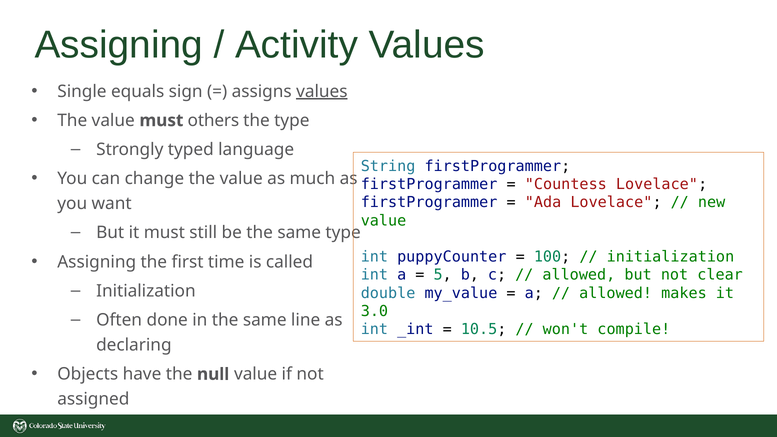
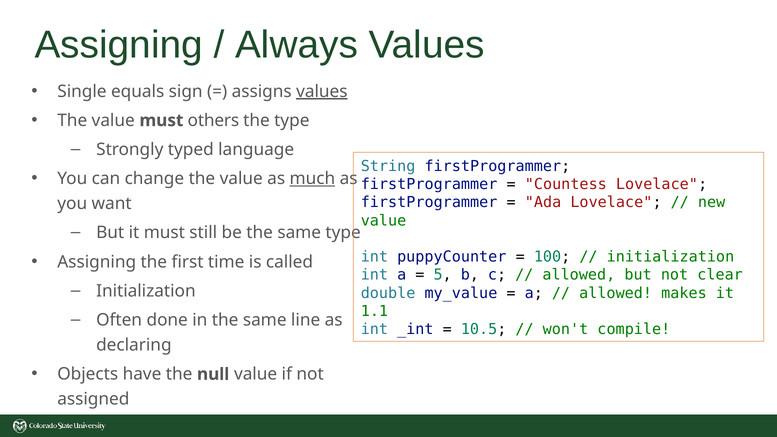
Activity: Activity -> Always (297, 45)
much underline: none -> present (312, 179)
3.0: 3.0 -> 1.1 (374, 311)
